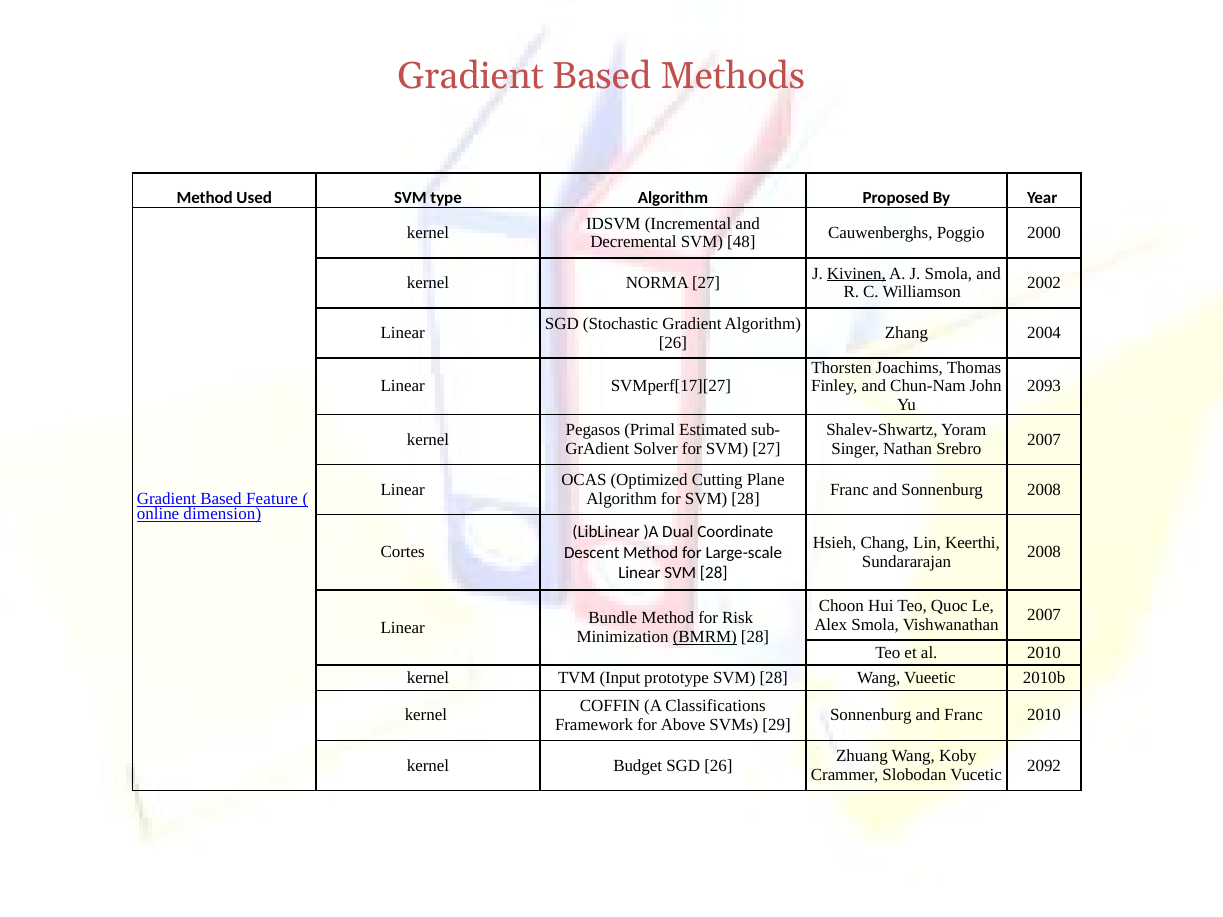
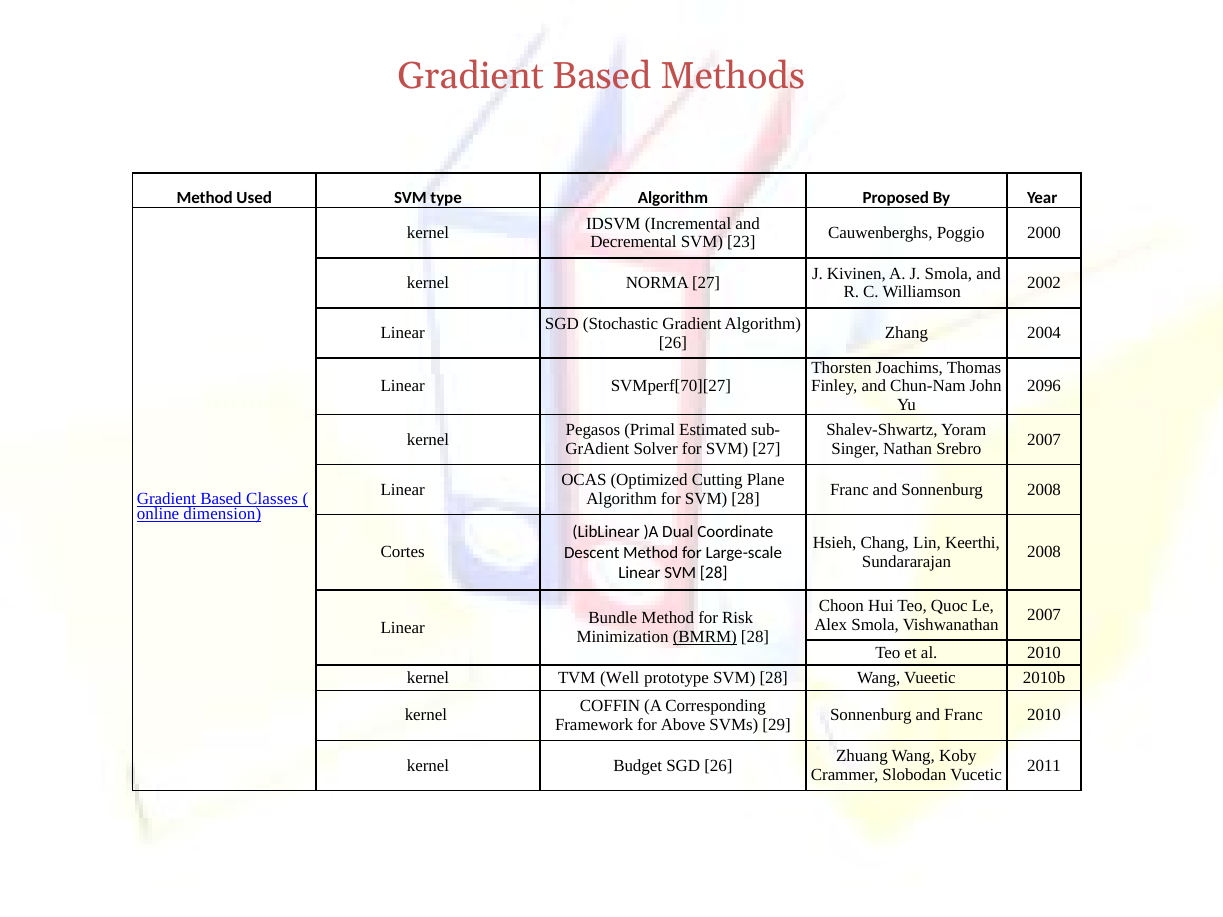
48: 48 -> 23 (741, 242)
Kivinen underline: present -> none (856, 274)
SVMperf[17][27: SVMperf[17][27 -> SVMperf[70][27 (671, 386)
2093: 2093 -> 2096 (1044, 386)
Feature: Feature -> Classes (272, 499)
Input: Input -> Well (620, 678)
Classifications: Classifications -> Corresponding (716, 706)
2092: 2092 -> 2011 (1044, 766)
